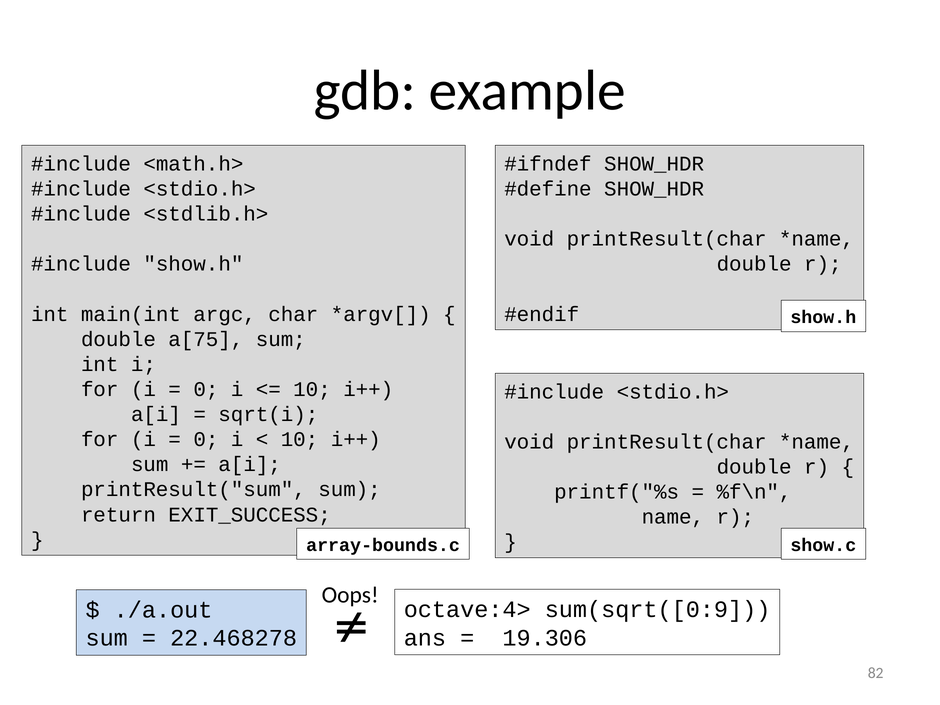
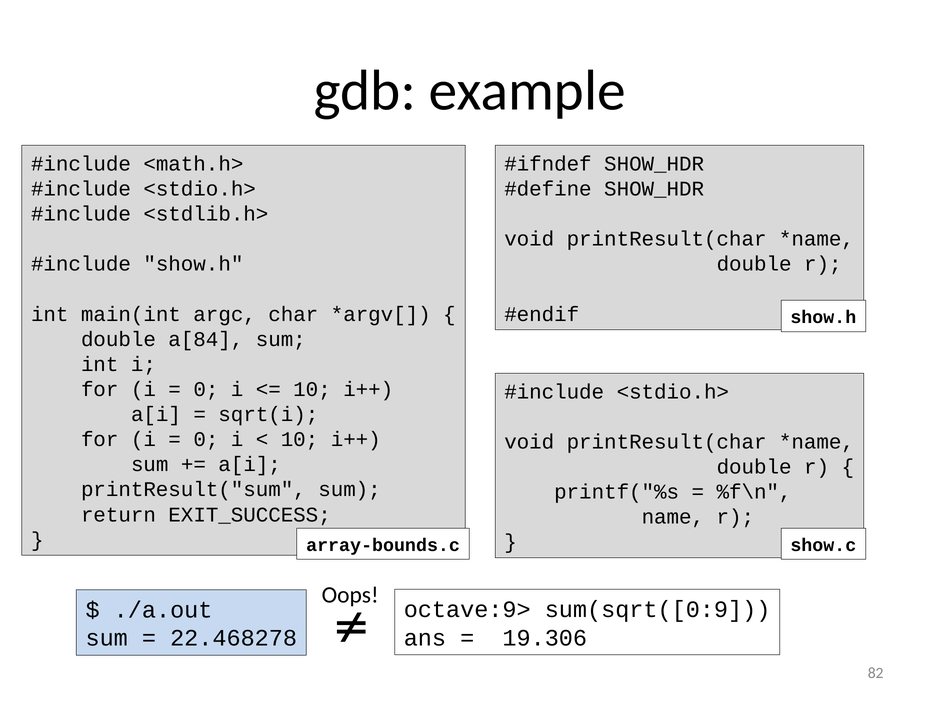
a[75: a[75 -> a[84 (206, 339)
octave:4>: octave:4> -> octave:9> (467, 610)
